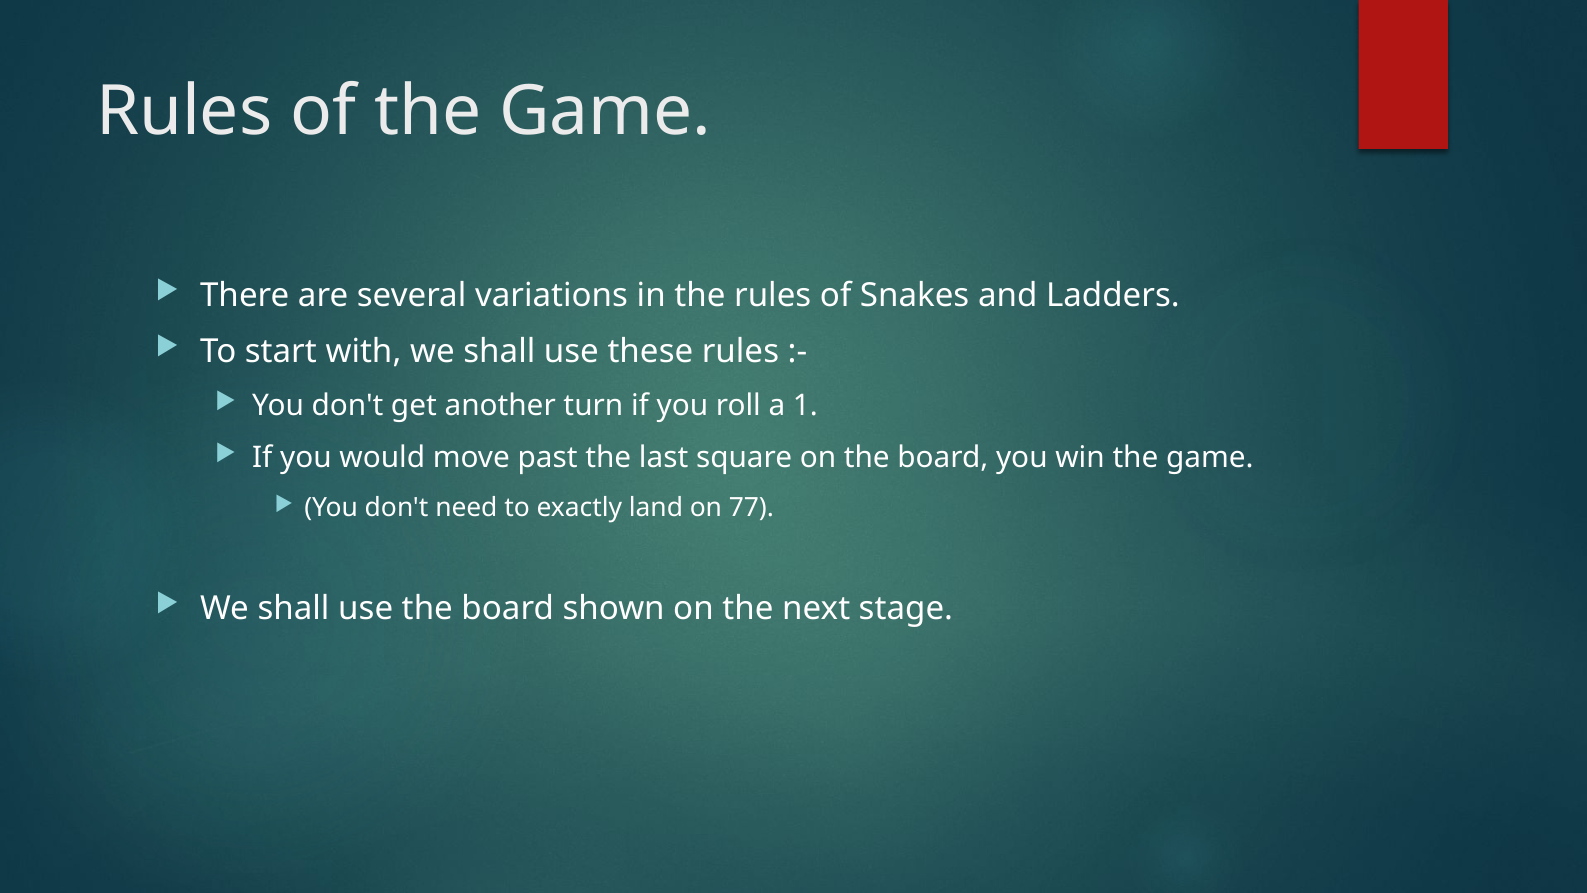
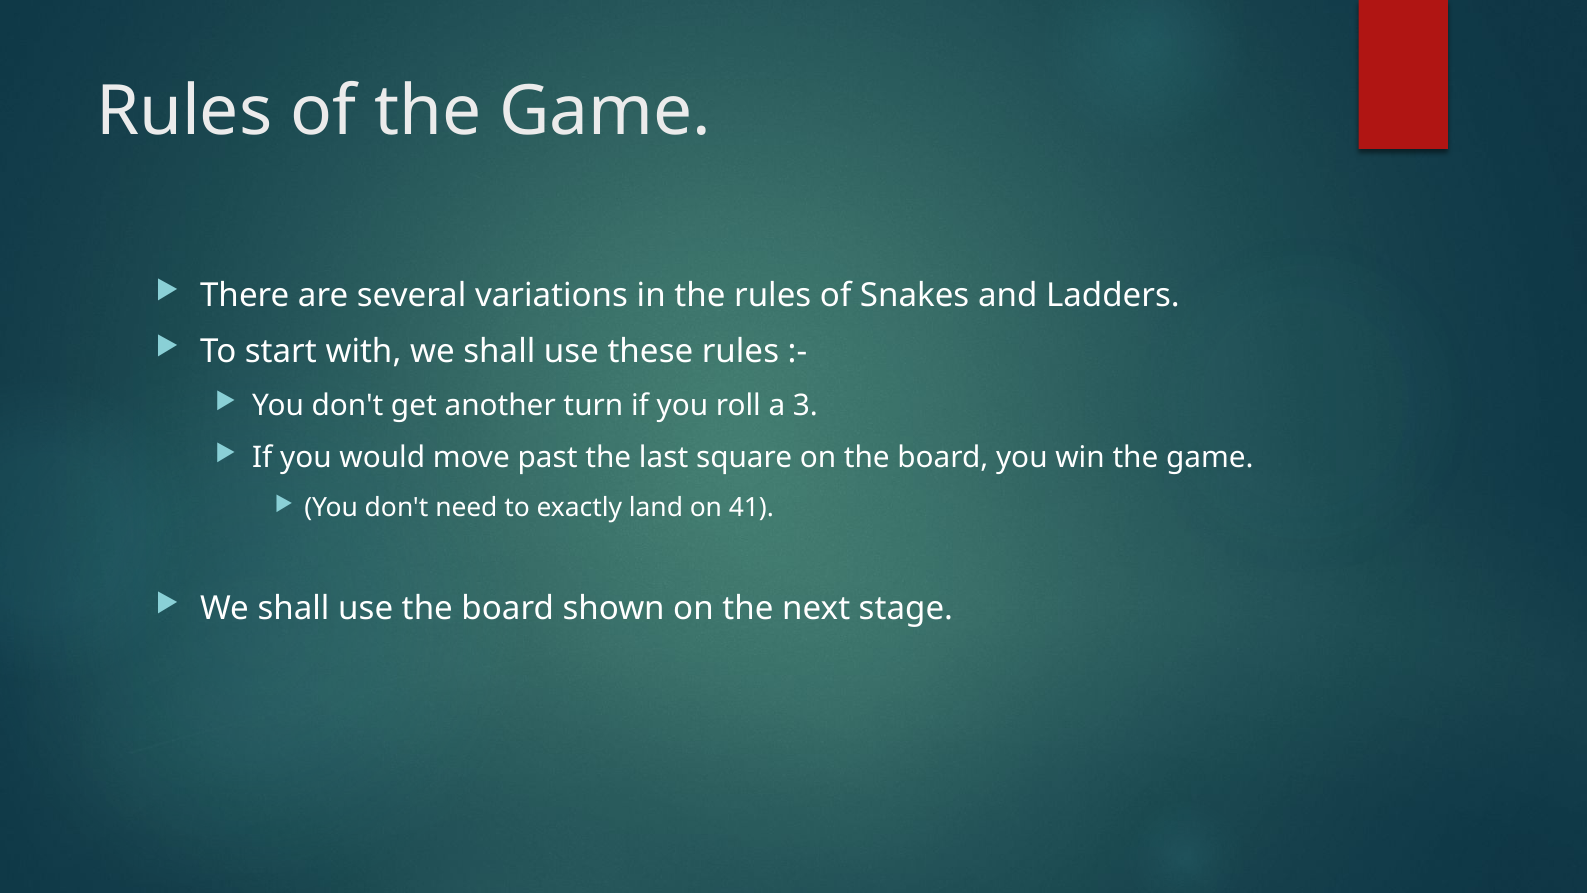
1: 1 -> 3 (805, 406)
77: 77 -> 41 (751, 508)
